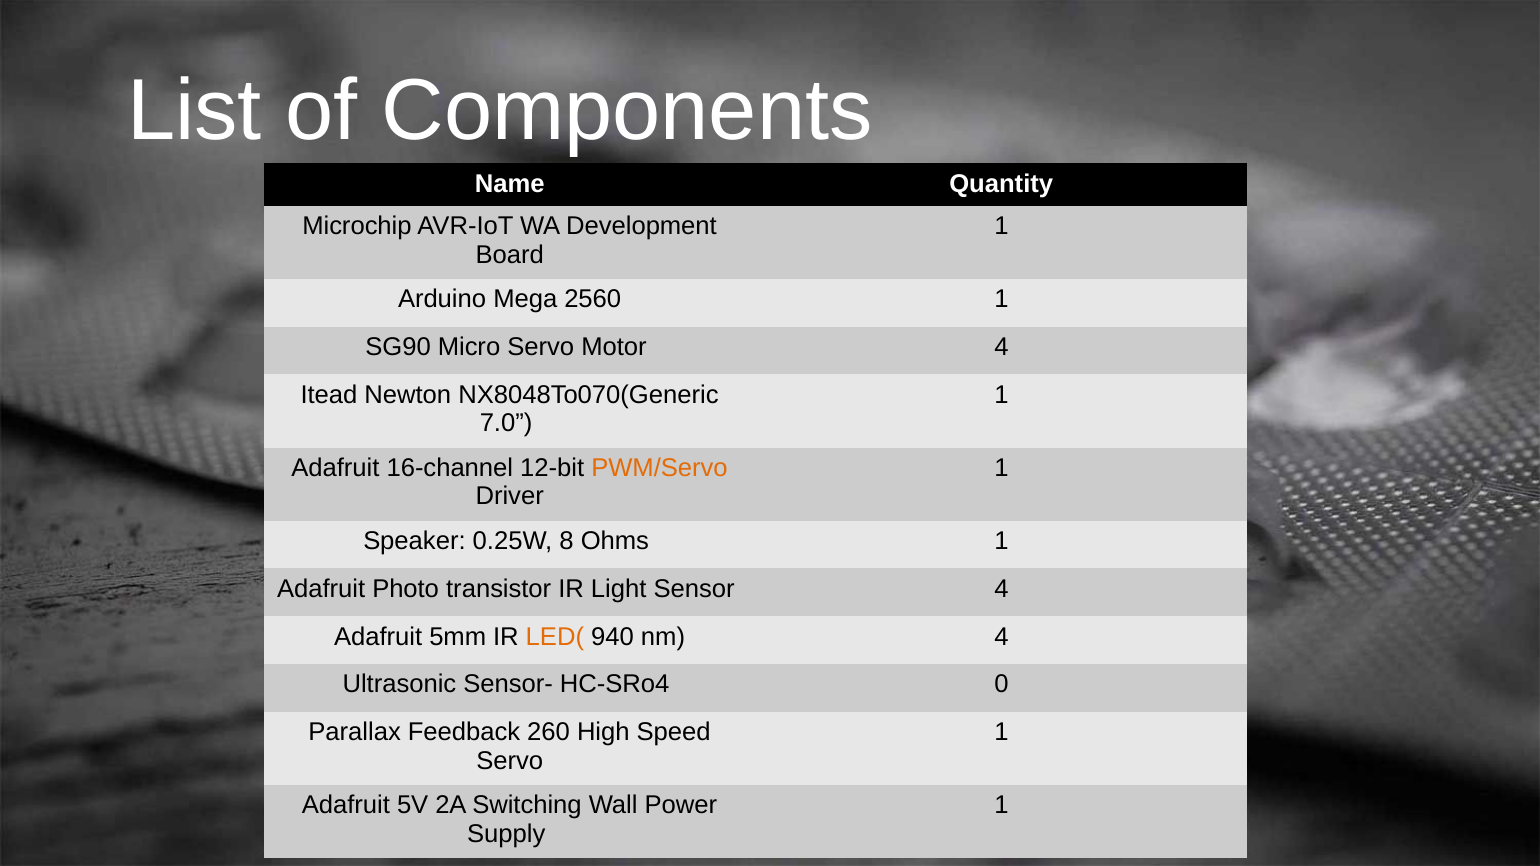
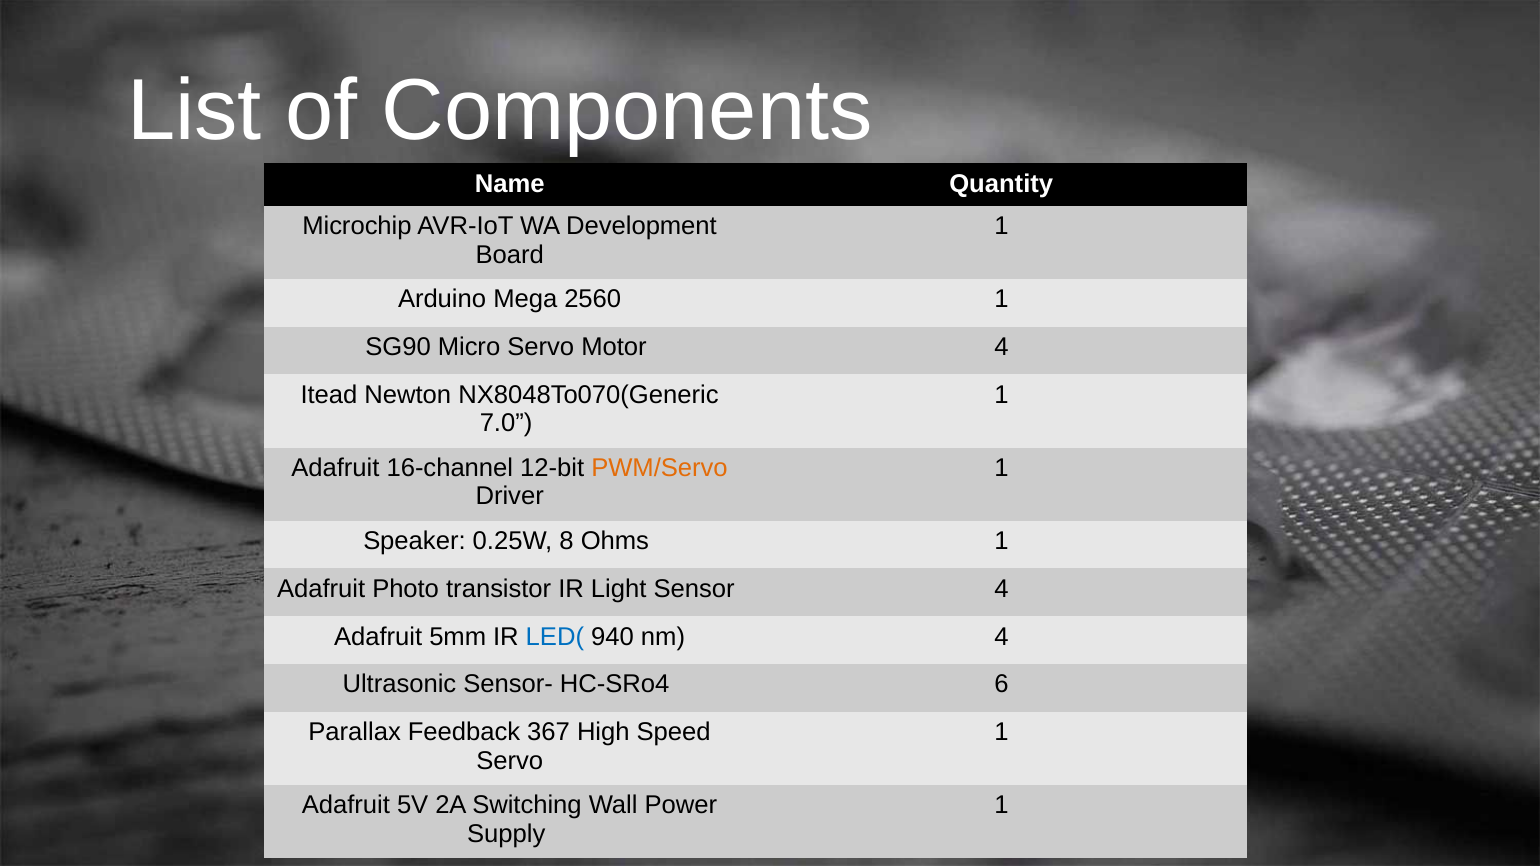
LED( colour: orange -> blue (555, 637)
0: 0 -> 6 (1001, 685)
260: 260 -> 367 (549, 732)
